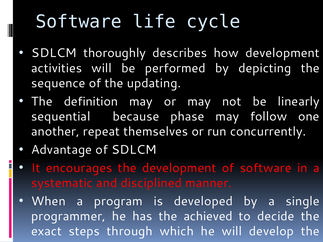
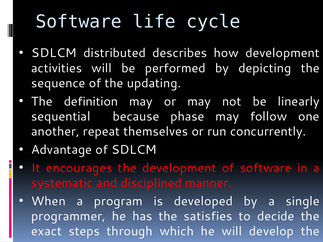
thoroughly: thoroughly -> distributed (115, 53)
achieved: achieved -> satisfies (208, 216)
